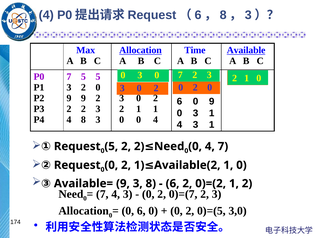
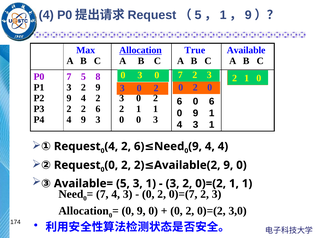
6: 6 -> 5 (198, 15)
8: 8 -> 1 (223, 15)
3: 3 -> 9 (248, 15)
Time: Time -> True (195, 50)
Available underline: present -> none (246, 50)
5 5: 5 -> 8 (98, 77)
3 2 0: 0 -> 9 (98, 88)
9: 9 -> 4 (83, 98)
6 0 9: 9 -> 6 (212, 102)
3: 3 -> 6 (98, 109)
3: 3 -> 9 (196, 113)
4 8: 8 -> 9 (83, 120)
4: 4 -> 3 (156, 120)
0 5: 5 -> 4 (111, 147)
2: 2 -> 6 (139, 147)
0: 0 -> 9 (195, 147)
4 7: 7 -> 4 (223, 147)
0 0 2 1: 1 -> 2 (139, 165)
1: 1 -> 9 (228, 165)
9: 9 -> 5 (123, 184)
8: 8 -> 1 (151, 184)
6: 6 -> 3 (173, 184)
2: 2 -> 1 (247, 184)
6: 6 -> 9 (141, 211)
0 2 0)=(5: 0)=(5 -> 0)=(2 (211, 211)
